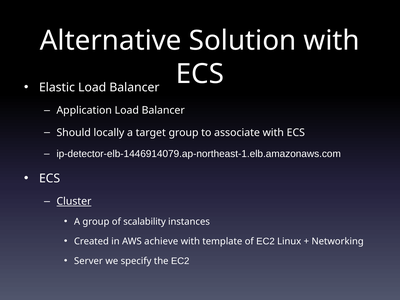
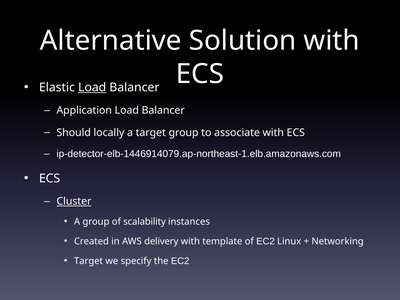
Load underline: none -> present (92, 87)
achieve: achieve -> delivery (161, 241)
Server: Server -> Target (88, 261)
